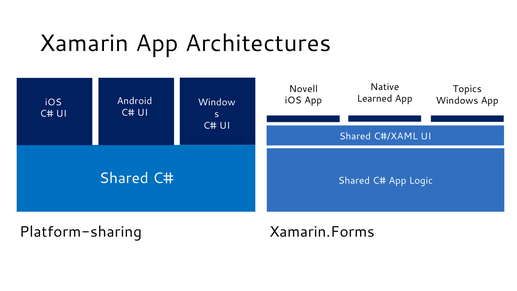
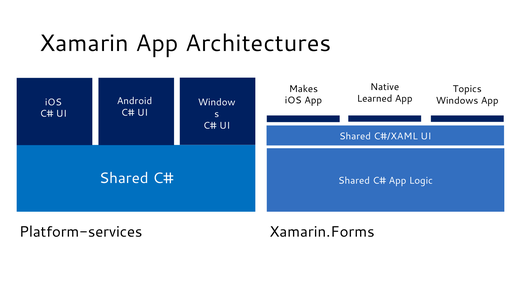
Novell: Novell -> Makes (303, 89)
Platform-sharing: Platform-sharing -> Platform-services (81, 232)
